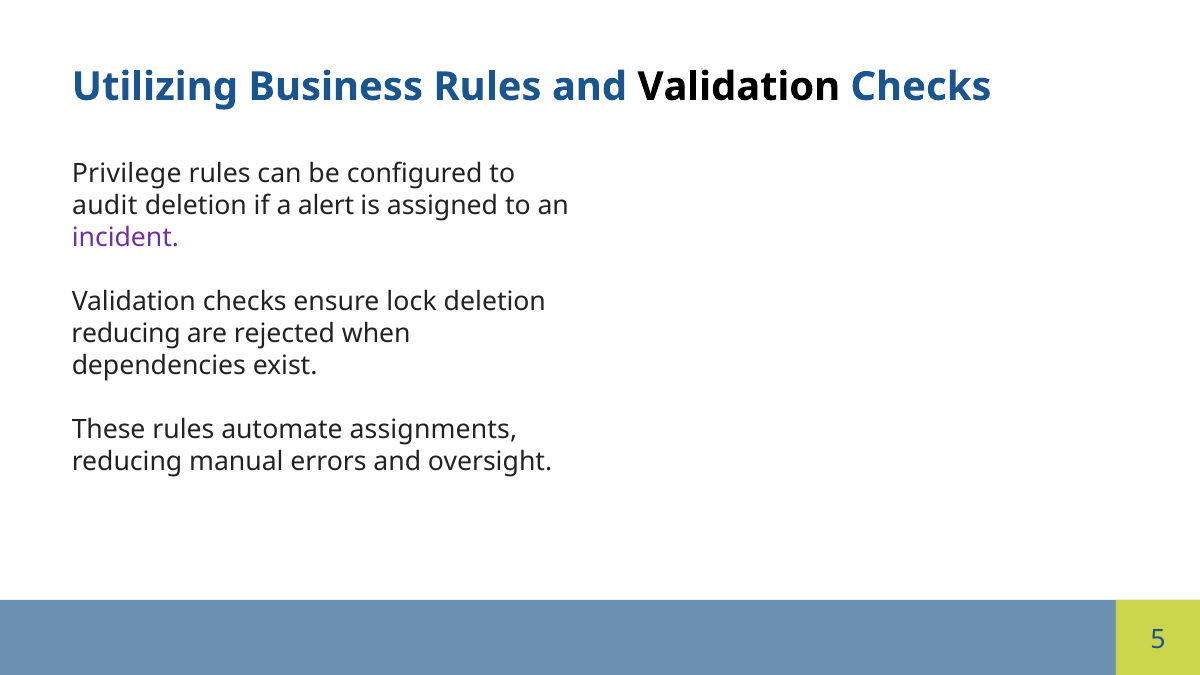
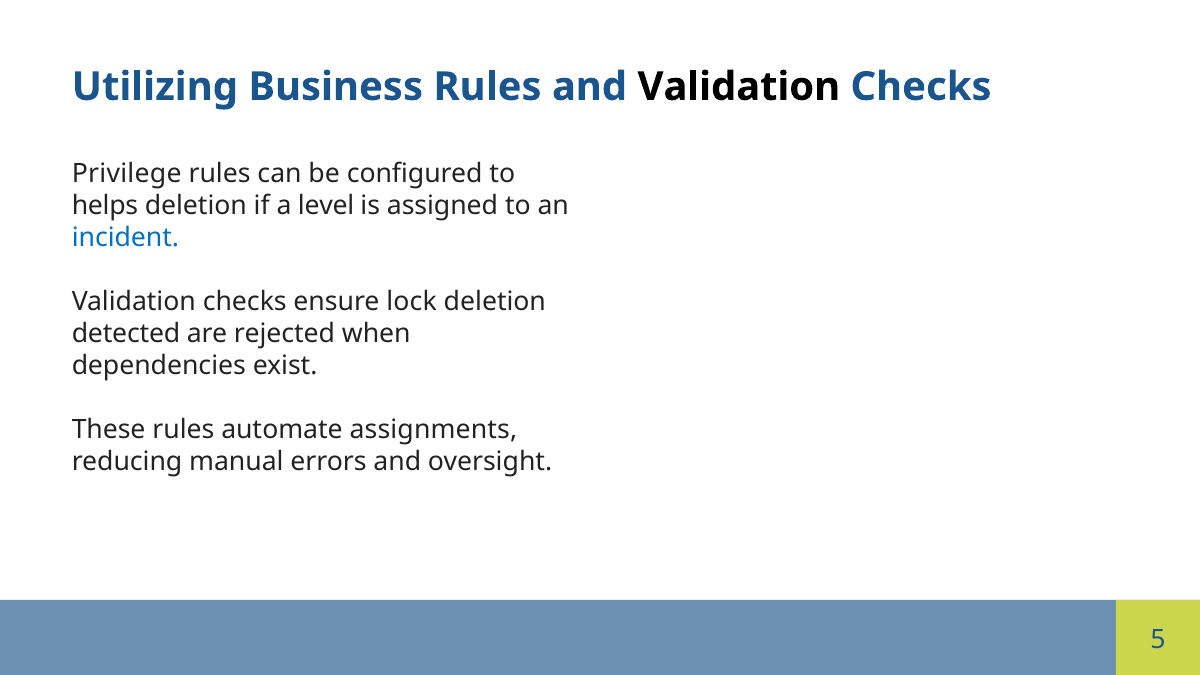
audit: audit -> helps (105, 206)
alert: alert -> level (326, 206)
incident colour: purple -> blue (125, 238)
reducing: reducing -> detected (126, 334)
